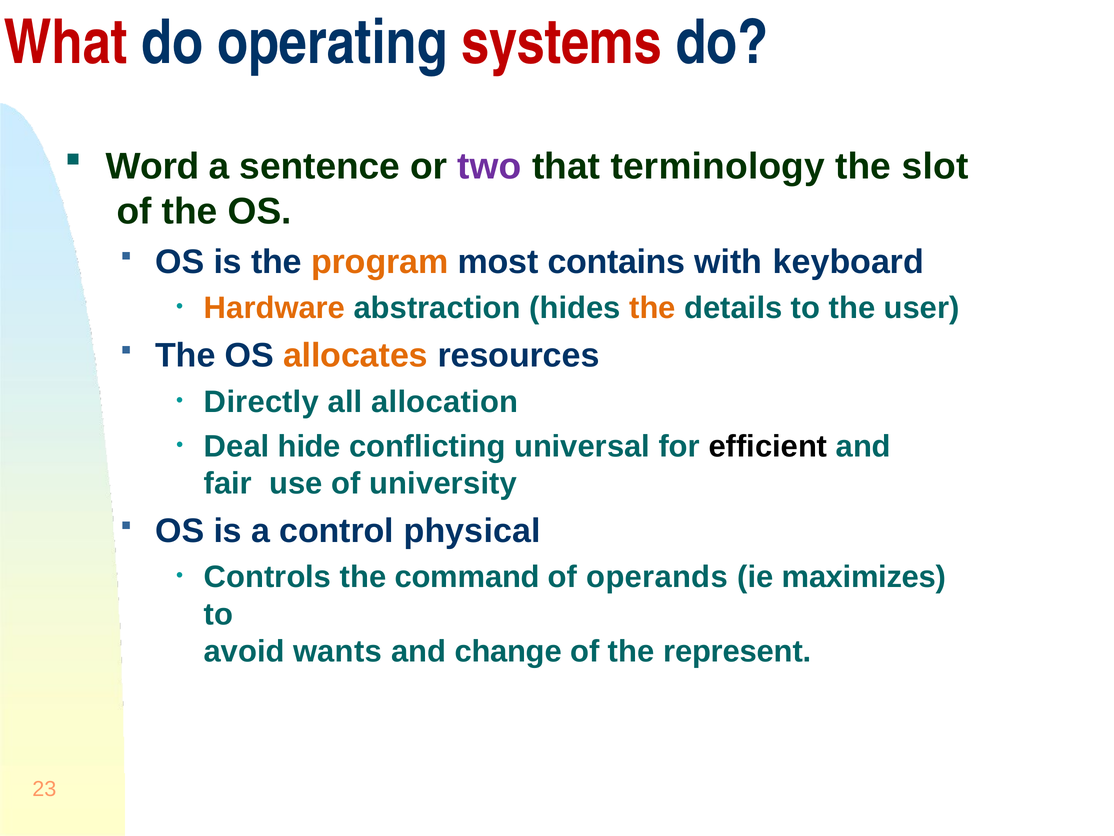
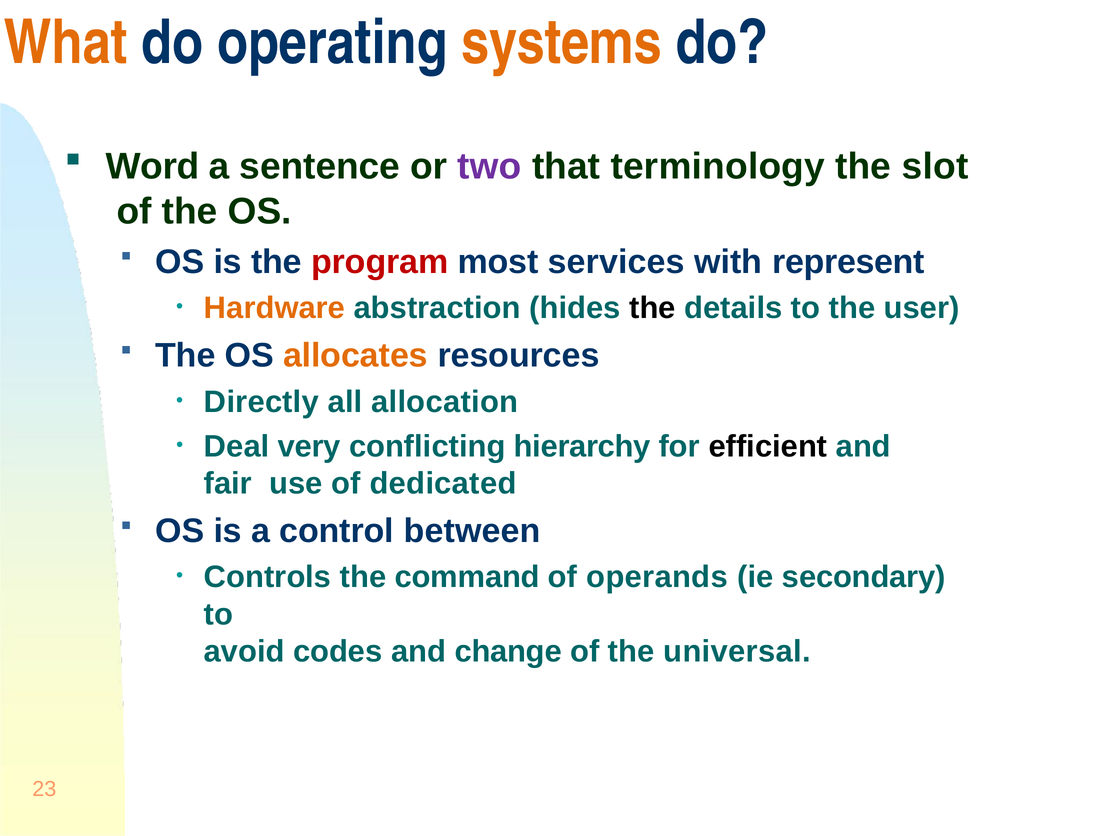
What colour: red -> orange (66, 43)
systems colour: red -> orange (562, 43)
program colour: orange -> red (380, 262)
contains: contains -> services (616, 262)
keyboard: keyboard -> represent (849, 262)
the colour: orange -> black (652, 308)
hide: hide -> very (309, 446)
universal: universal -> hierarchy (582, 446)
university: university -> dedicated (443, 483)
physical: physical -> between (472, 531)
maximizes: maximizes -> secondary (864, 577)
wants: wants -> codes (338, 651)
represent: represent -> universal (737, 651)
